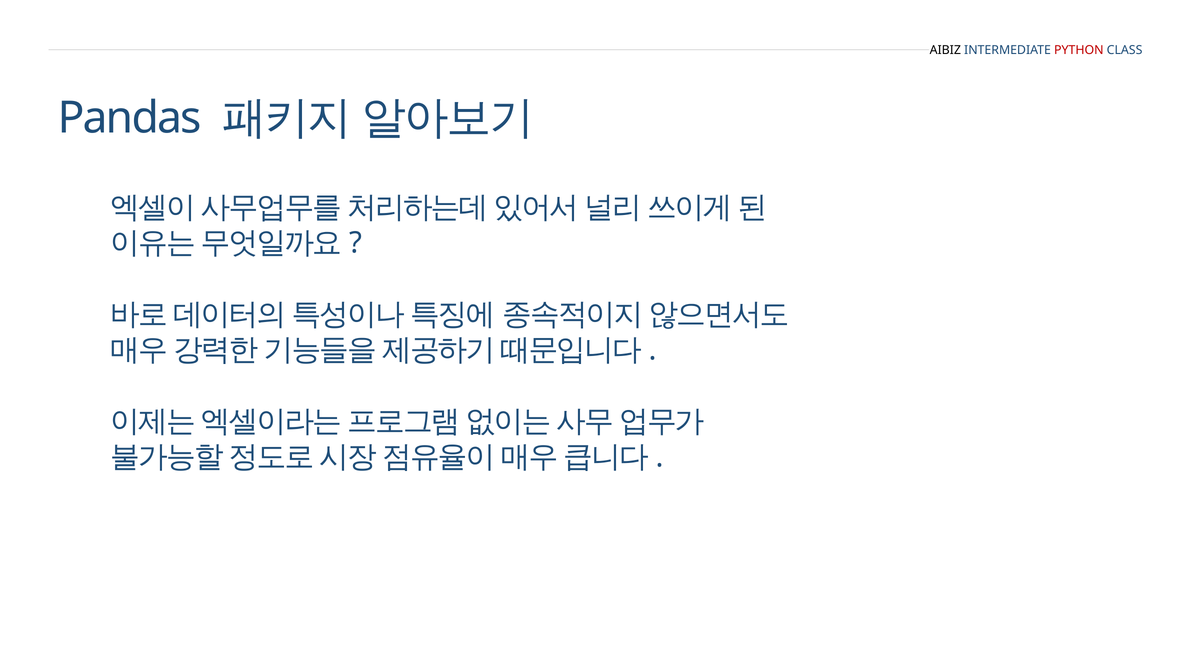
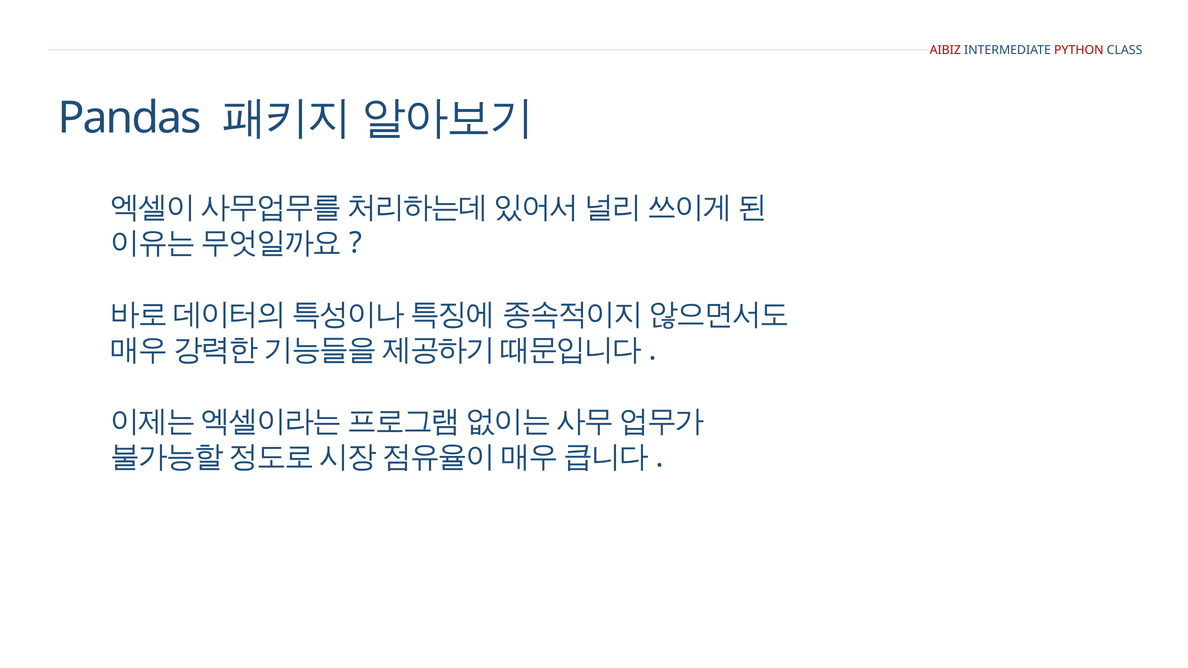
AIBIZ colour: black -> red (945, 50)
